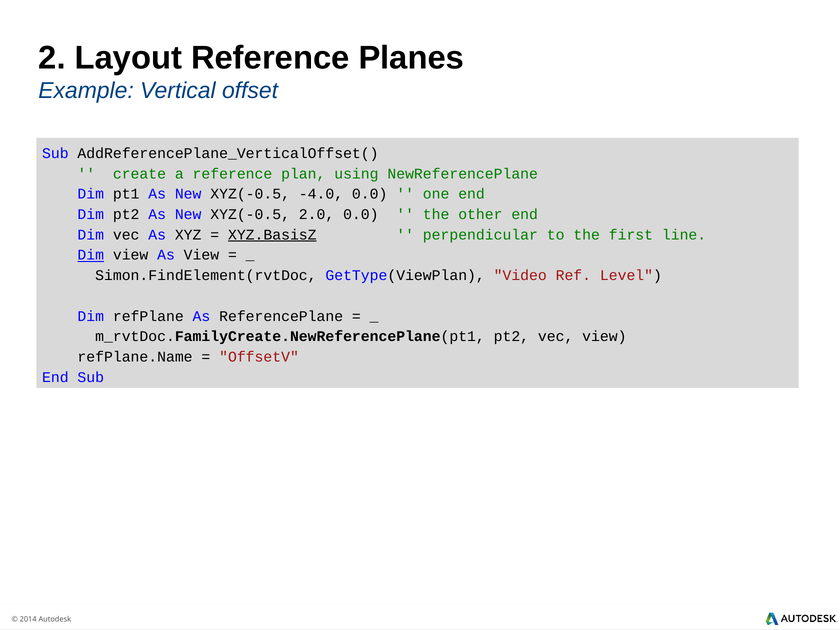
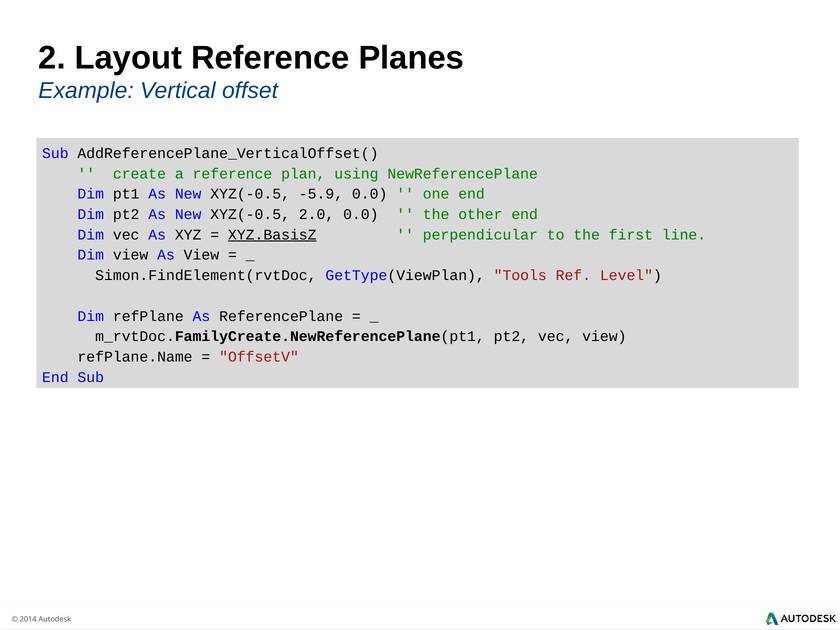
-4.0: -4.0 -> -5.9 (321, 194)
Dim underline: present -> none (91, 255)
Video: Video -> Tools (520, 275)
